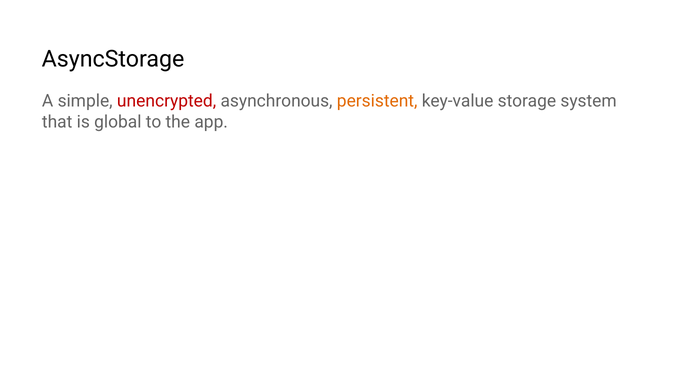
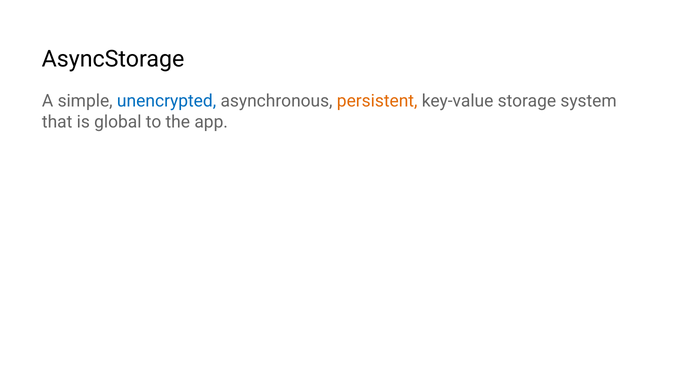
unencrypted colour: red -> blue (167, 101)
